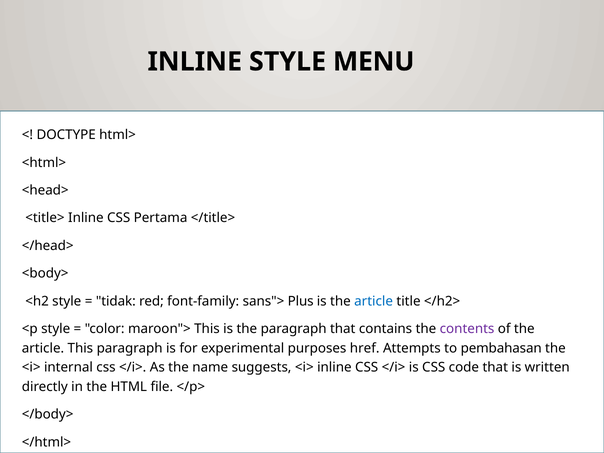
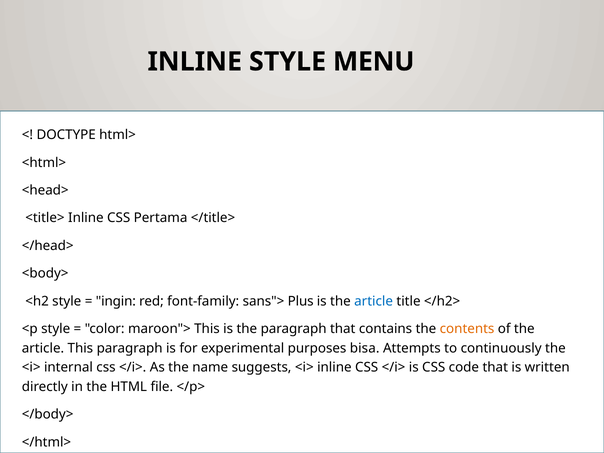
tidak: tidak -> ingin (116, 301)
contents colour: purple -> orange (467, 329)
href: href -> bisa (365, 348)
pembahasan: pembahasan -> continuously (501, 348)
